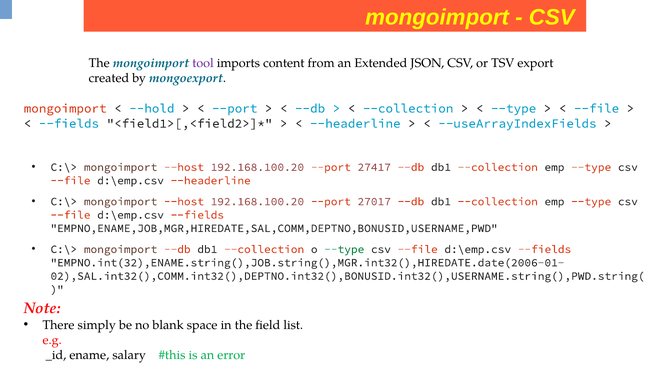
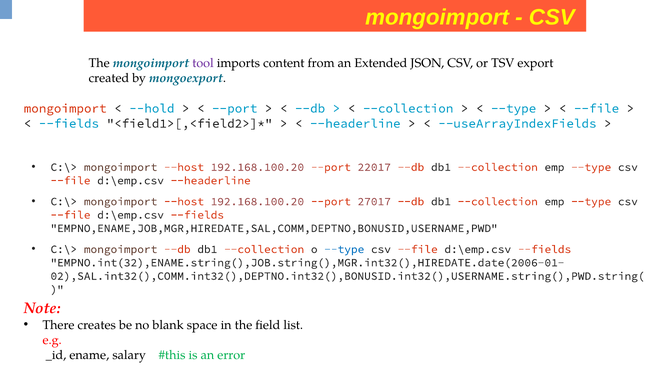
27417: 27417 -> 22017 (374, 167)
--type colour: green -> blue (344, 249)
simply: simply -> creates (97, 325)
